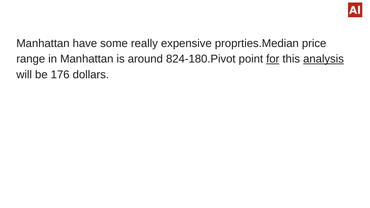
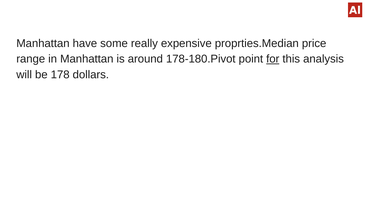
824-180.Pivot: 824-180.Pivot -> 178-180.Pivot (201, 59)
analysis underline: present -> none (324, 59)
176: 176 -> 178 (60, 75)
